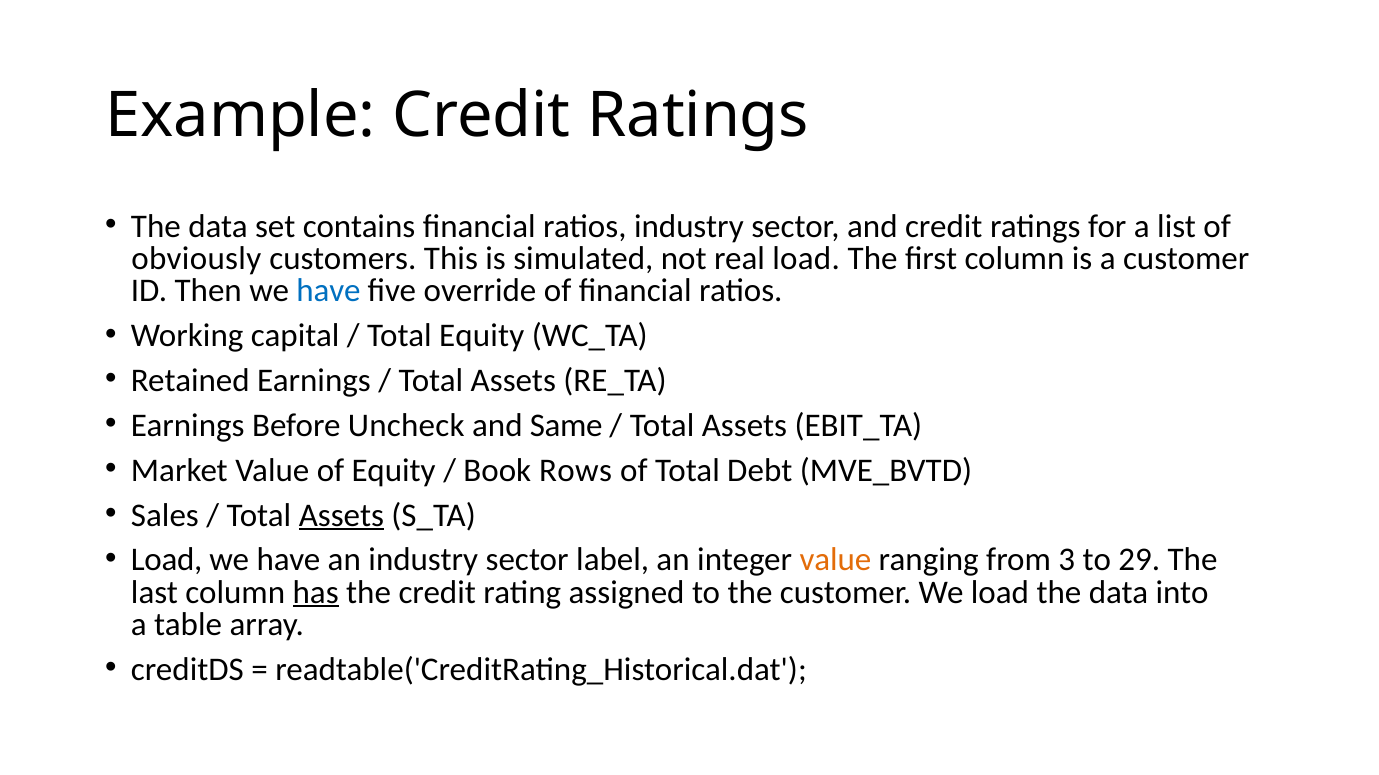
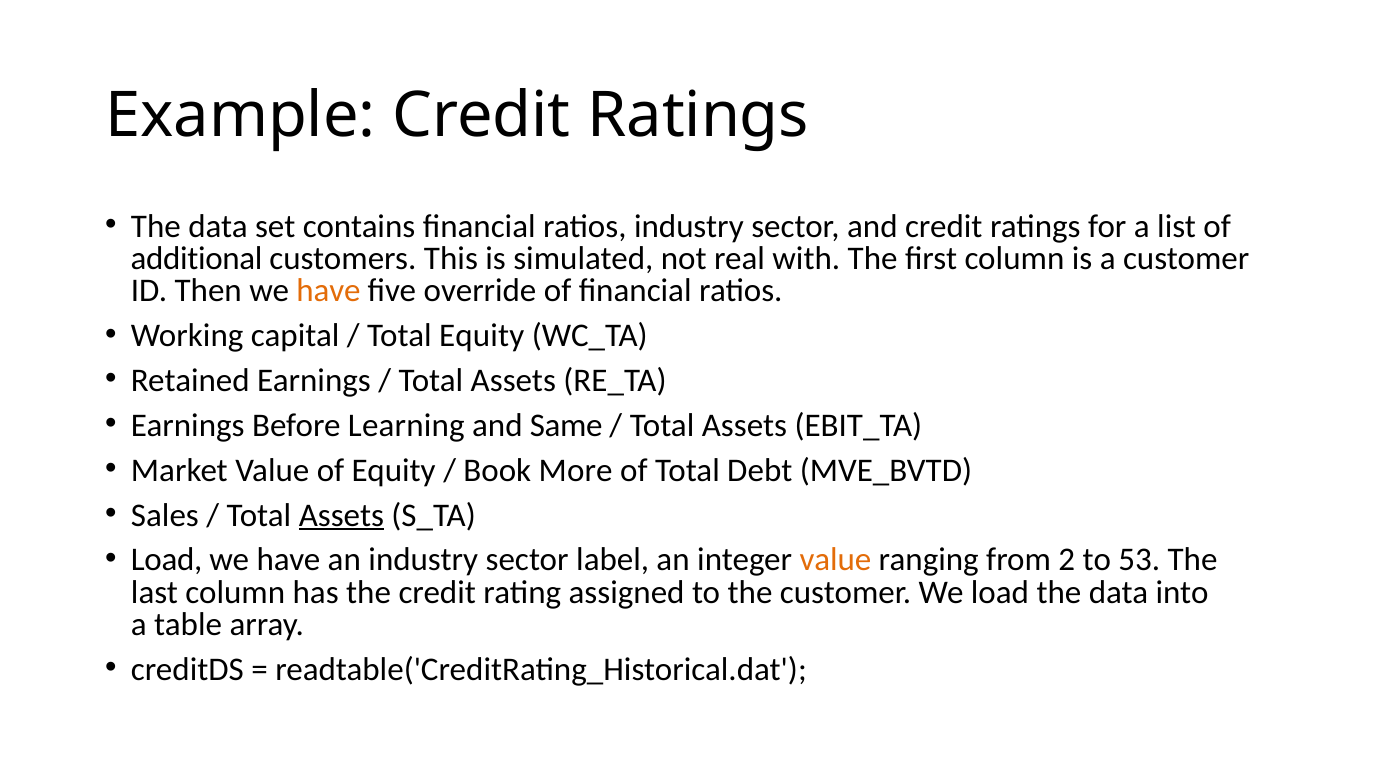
obviously: obviously -> additional (197, 259)
real load: load -> with (806, 259)
have colour: blue -> orange (328, 291)
Uncheck: Uncheck -> Learning (406, 426)
Rows: Rows -> More (576, 471)
3: 3 -> 2 (1067, 561)
29: 29 -> 53 (1139, 561)
has underline: present -> none (316, 593)
